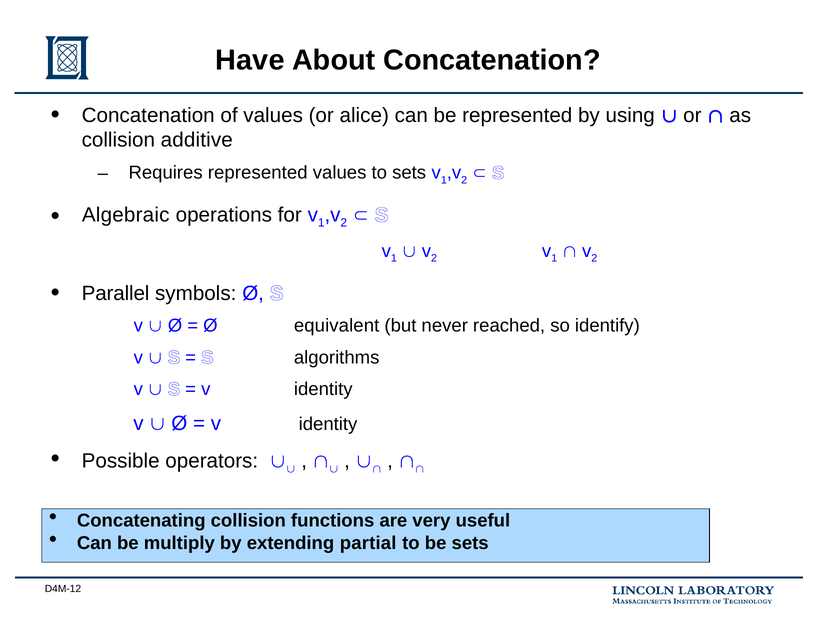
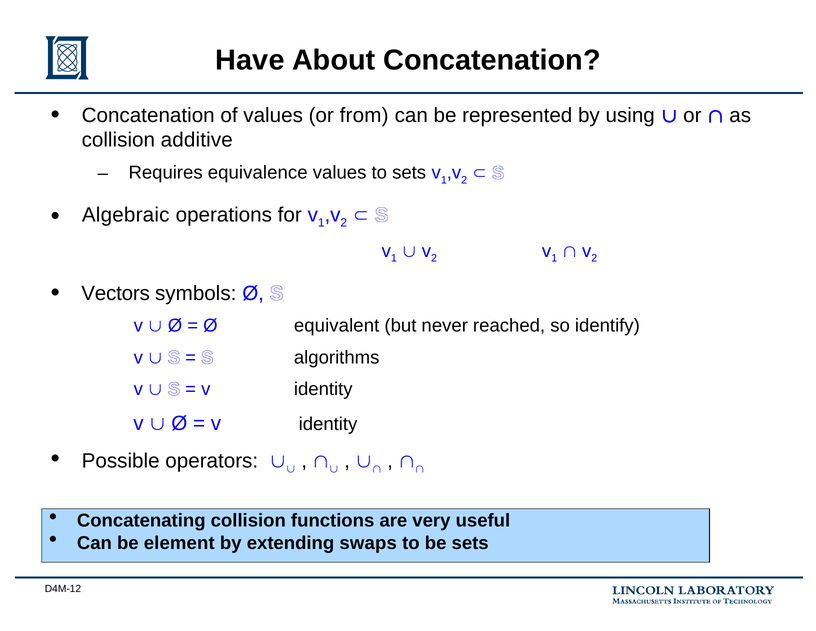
alice: alice -> from (364, 115)
Requires represented: represented -> equivalence (258, 173)
Parallel: Parallel -> Vectors (116, 293)
multiply: multiply -> element (179, 543)
partial: partial -> swaps (368, 543)
